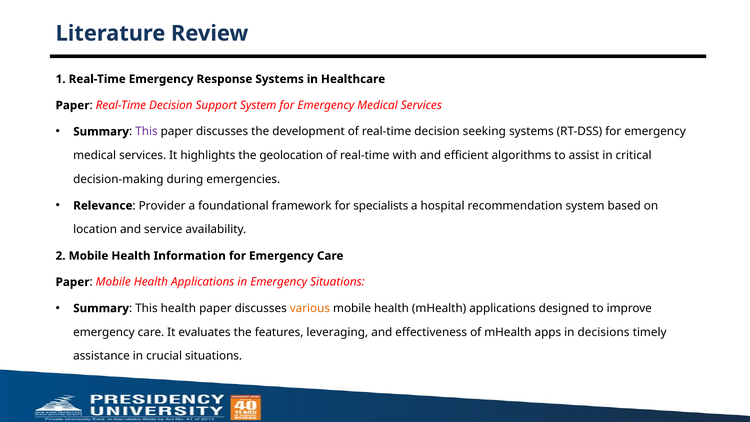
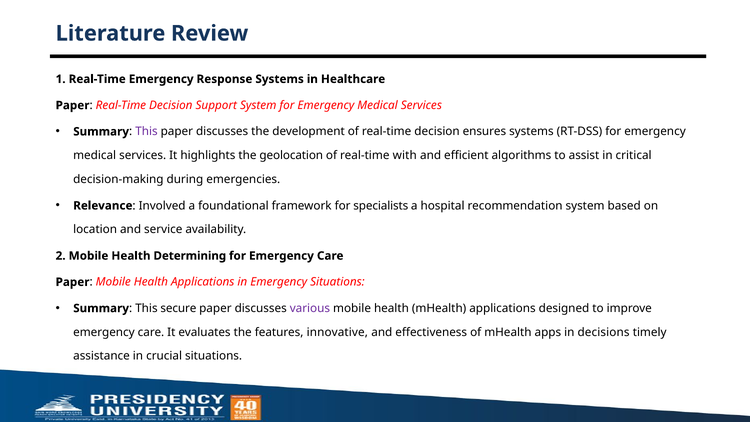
seeking: seeking -> ensures (484, 132)
Provider: Provider -> Involved (162, 206)
Information: Information -> Determining (190, 256)
This health: health -> secure (178, 308)
various colour: orange -> purple (310, 308)
leveraging: leveraging -> innovative (337, 332)
